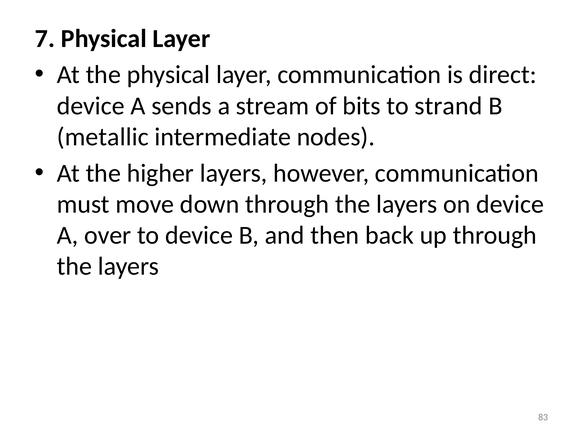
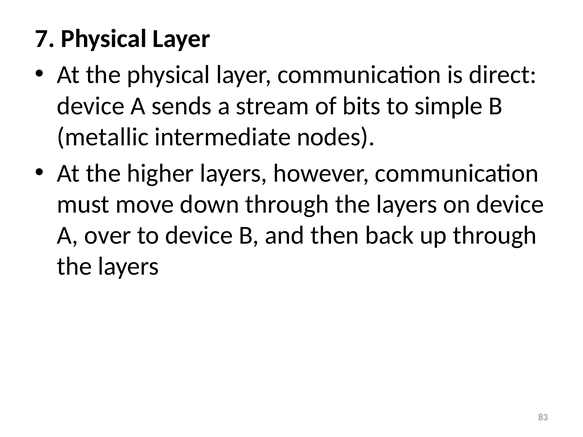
strand: strand -> simple (449, 106)
